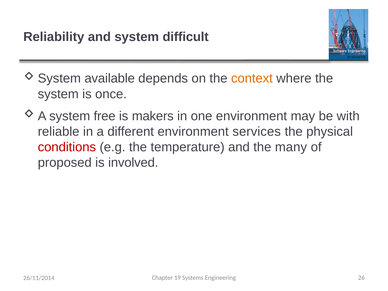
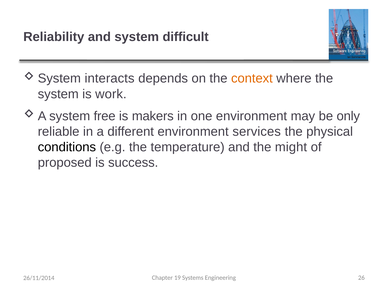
available: available -> interacts (110, 78)
once: once -> work (111, 94)
with: with -> only (348, 116)
conditions colour: red -> black (67, 147)
many: many -> might (291, 147)
involved: involved -> success (133, 163)
